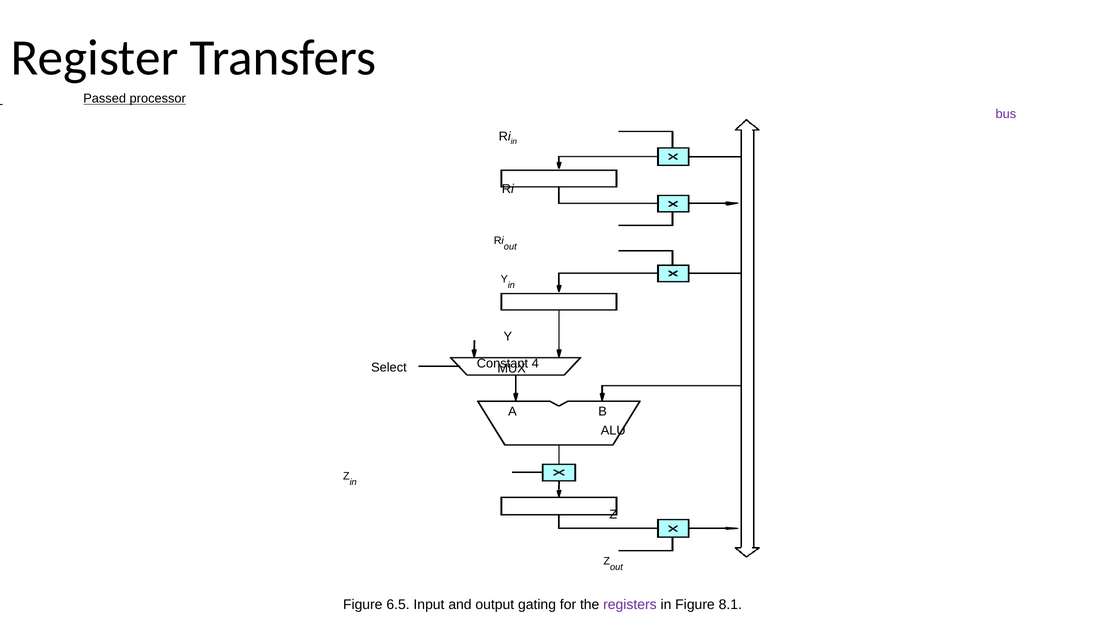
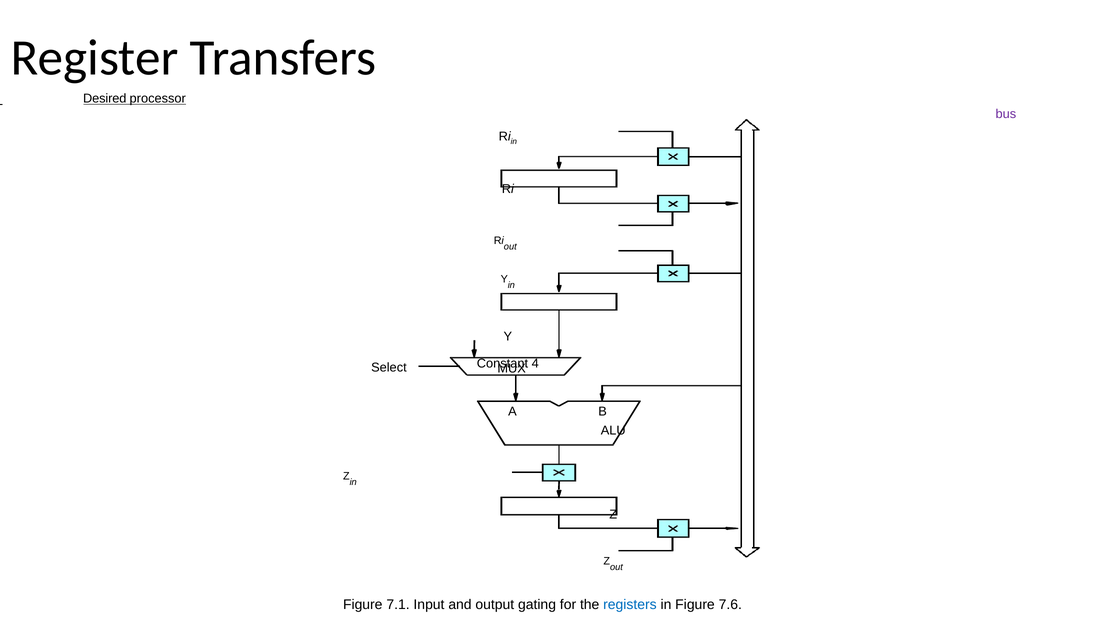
Passed: Passed -> Desired (105, 99)
6.5: 6.5 -> 7.1 (398, 605)
registers colour: purple -> blue (630, 605)
8.1: 8.1 -> 7.6 (730, 605)
